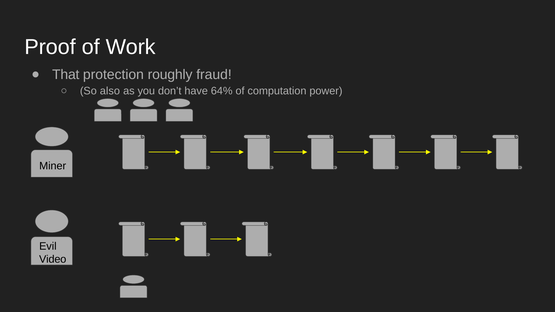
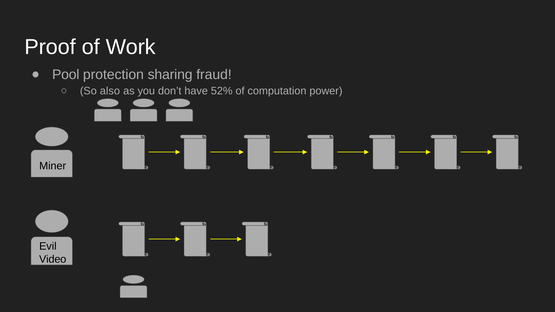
That: That -> Pool (66, 75)
roughly: roughly -> sharing (170, 75)
64%: 64% -> 52% (222, 91)
